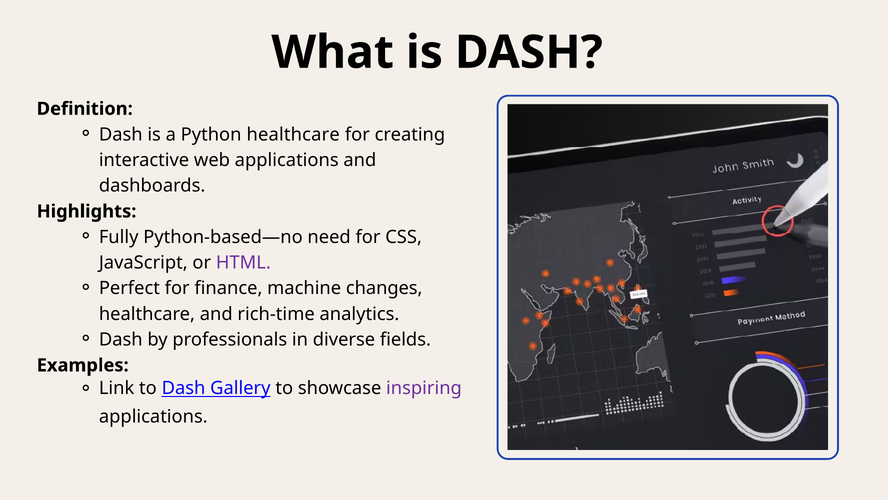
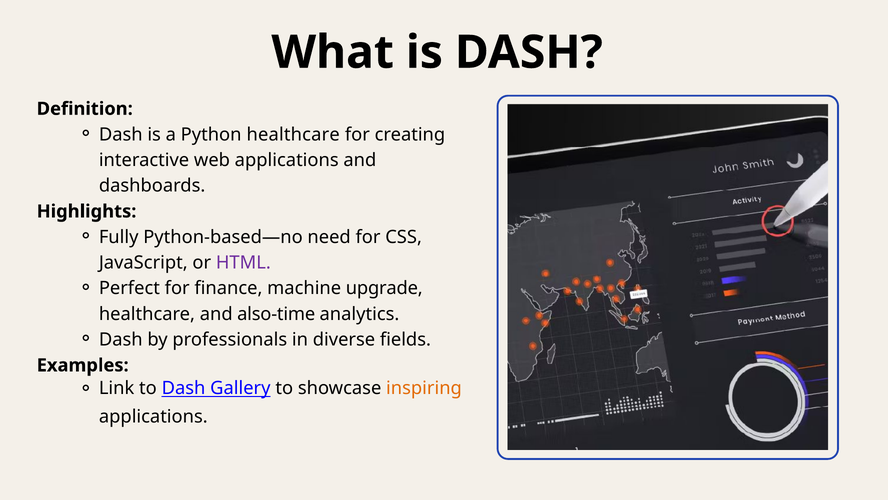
changes: changes -> upgrade (384, 288)
rich-time: rich-time -> also-time (276, 314)
inspiring colour: purple -> orange (424, 388)
